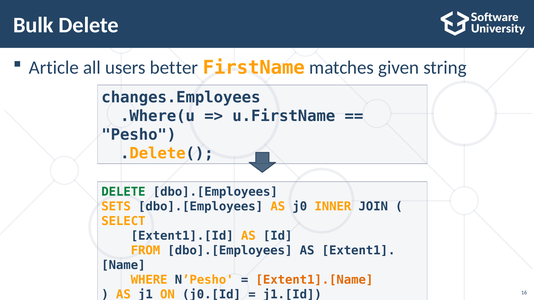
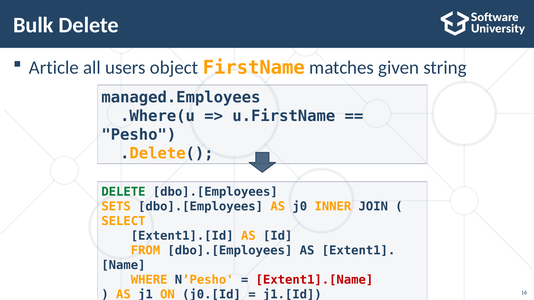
better: better -> object (174, 68)
changes.Employees: changes.Employees -> managed.Employees (181, 97)
Extent1].[Name colour: orange -> red (314, 280)
